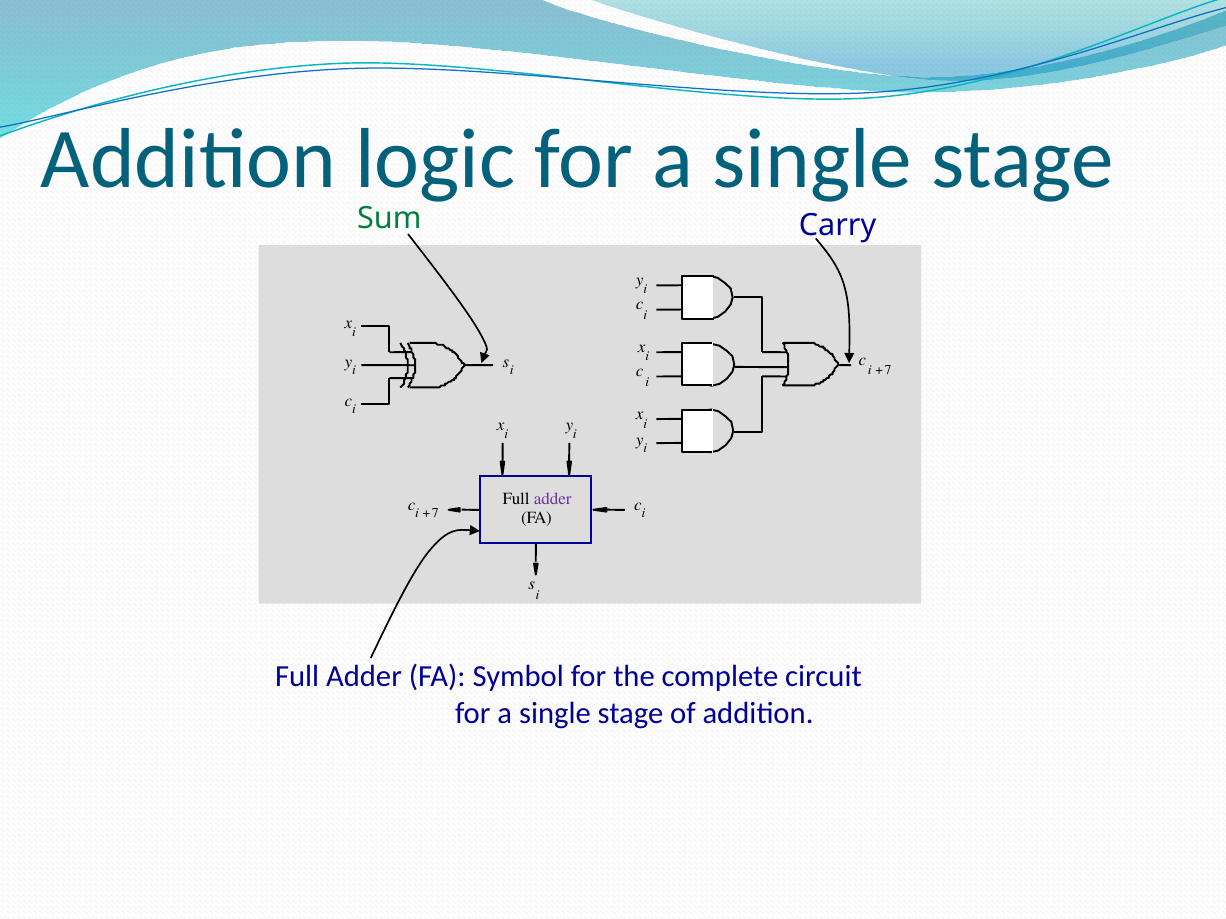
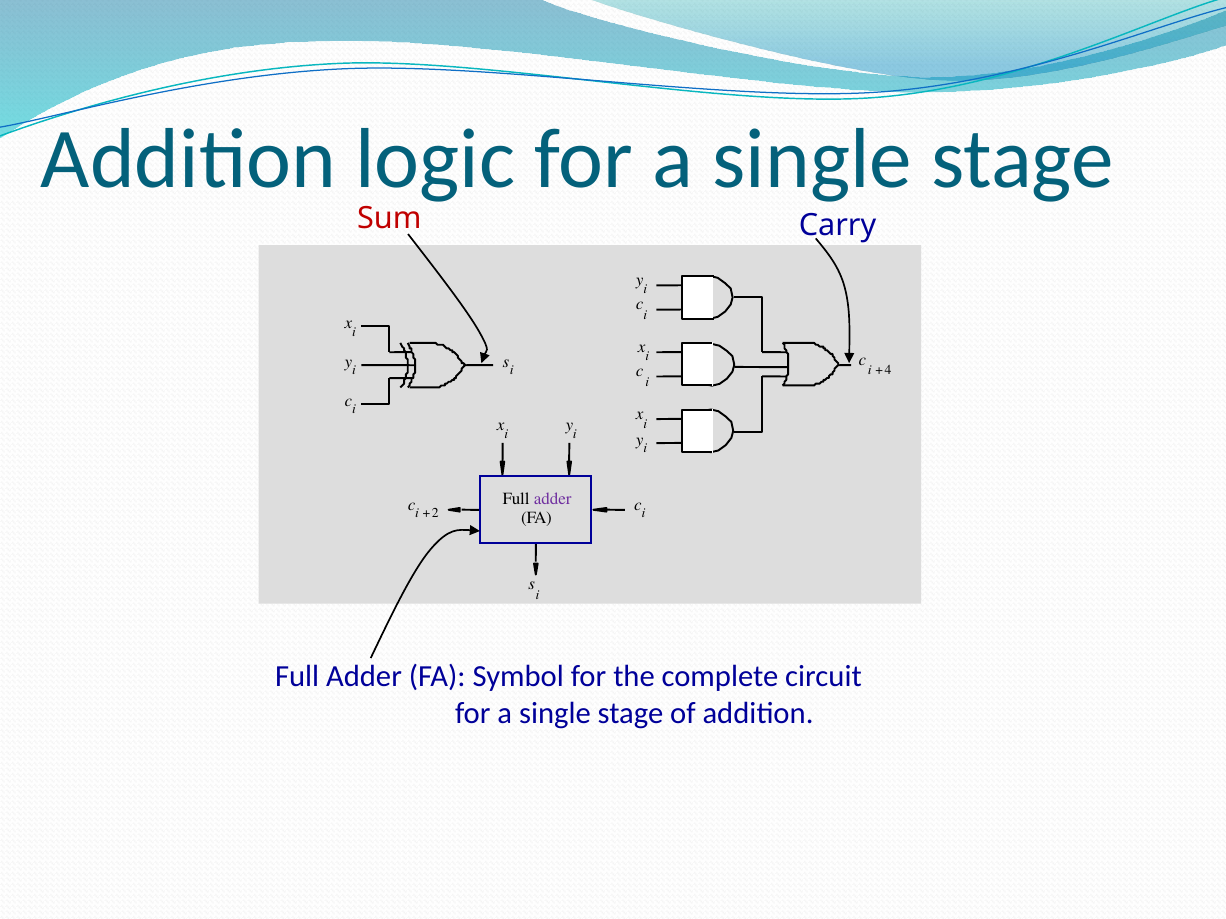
Sum colour: green -> red (389, 219)
7: 7 -> 4 (888, 371)
7: 7 -> 2 (435, 514)
